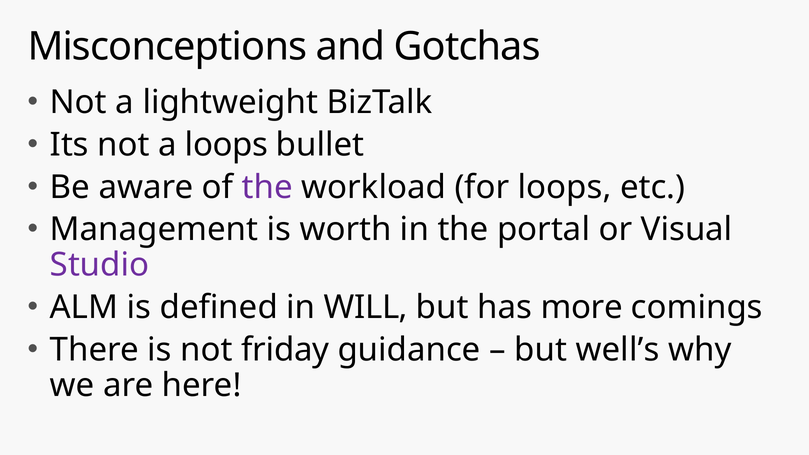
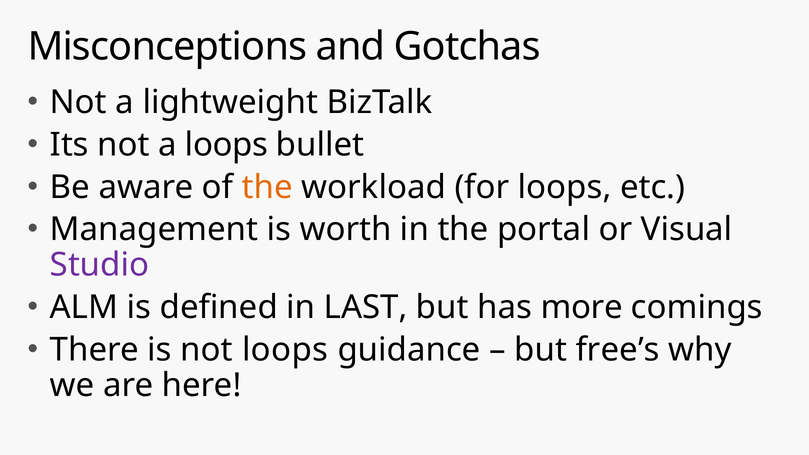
the colour: purple -> orange (267, 187)
WILL: WILL -> LAST (366, 307)
not friday: friday -> loops (285, 350)
well’s: well’s -> free’s (618, 350)
